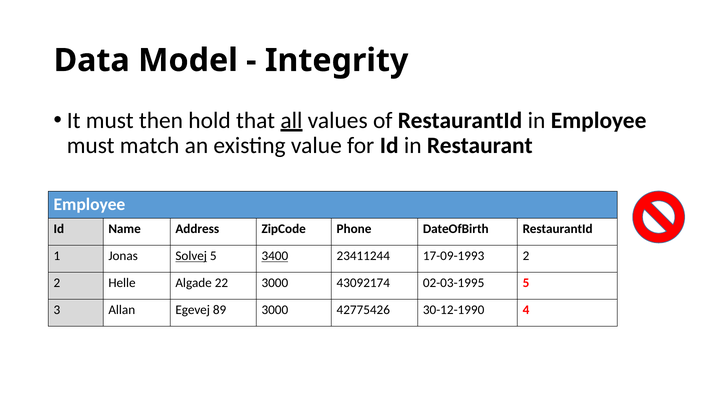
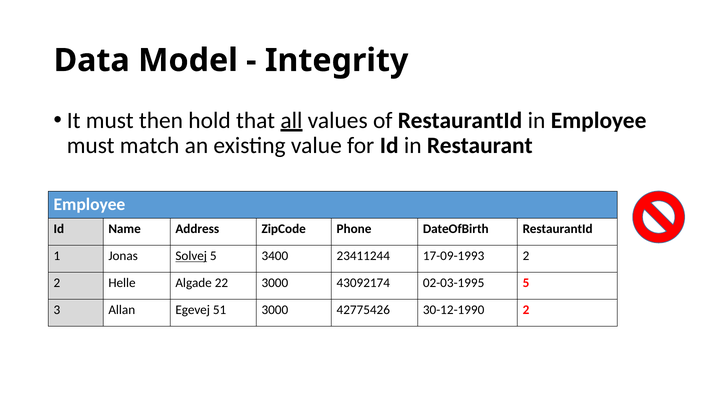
3400 underline: present -> none (275, 256)
89: 89 -> 51 (220, 310)
30-12-1990 4: 4 -> 2 (526, 310)
